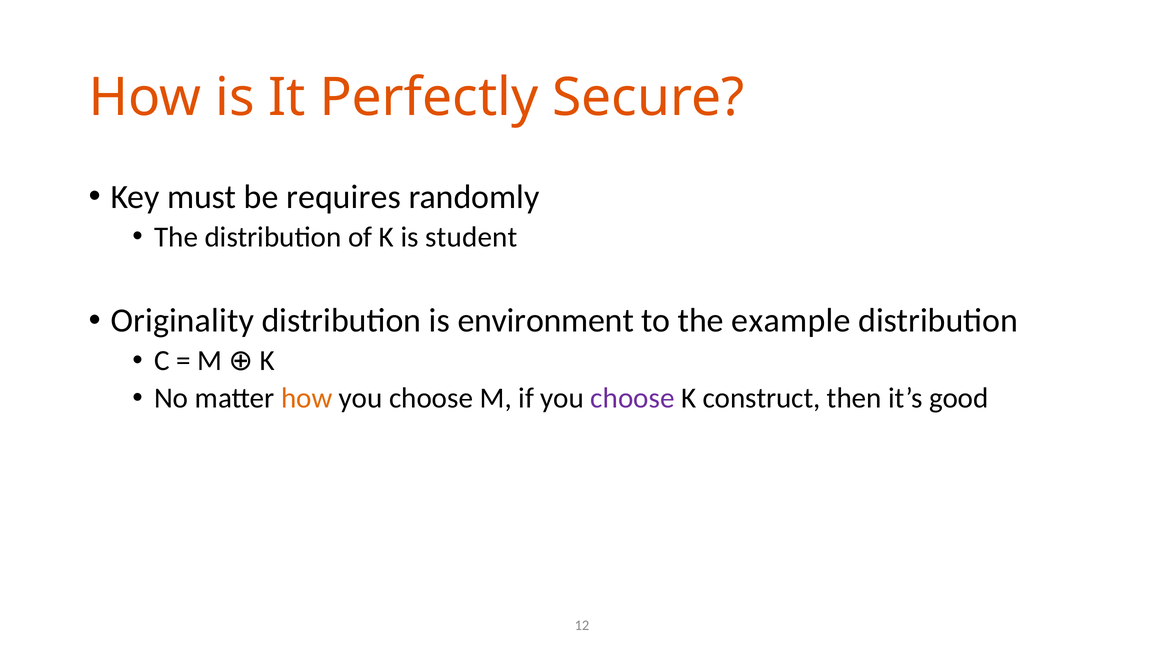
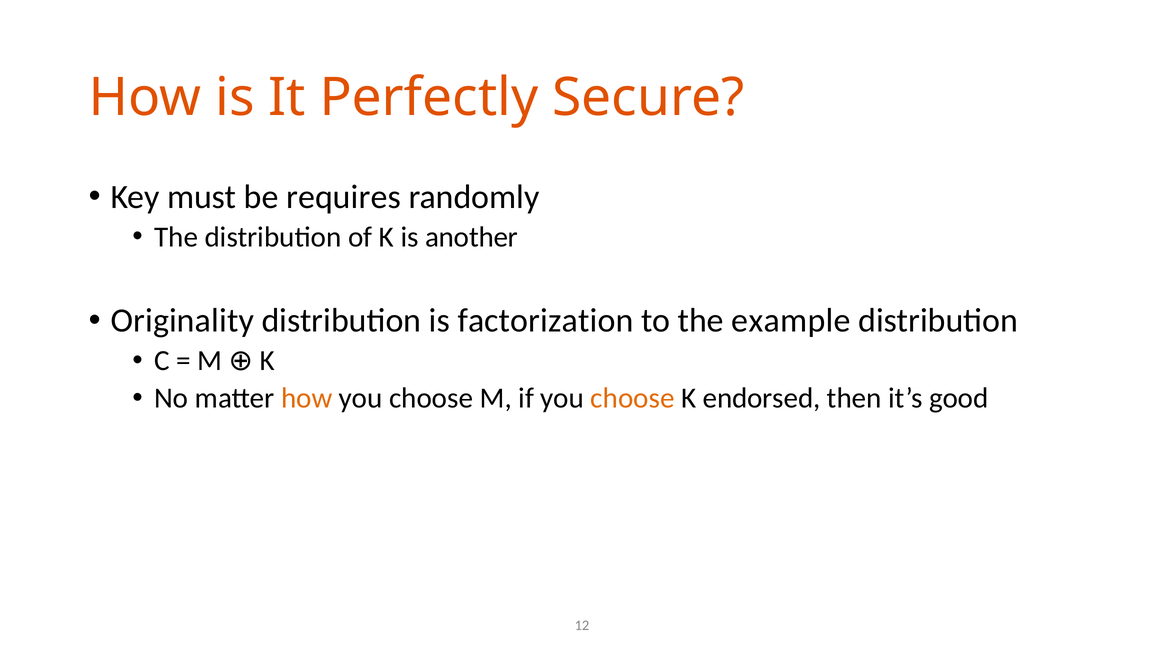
student: student -> another (472, 237)
environment: environment -> factorization (546, 321)
choose colour: purple -> orange (633, 398)
construct: construct -> endorsed (762, 398)
